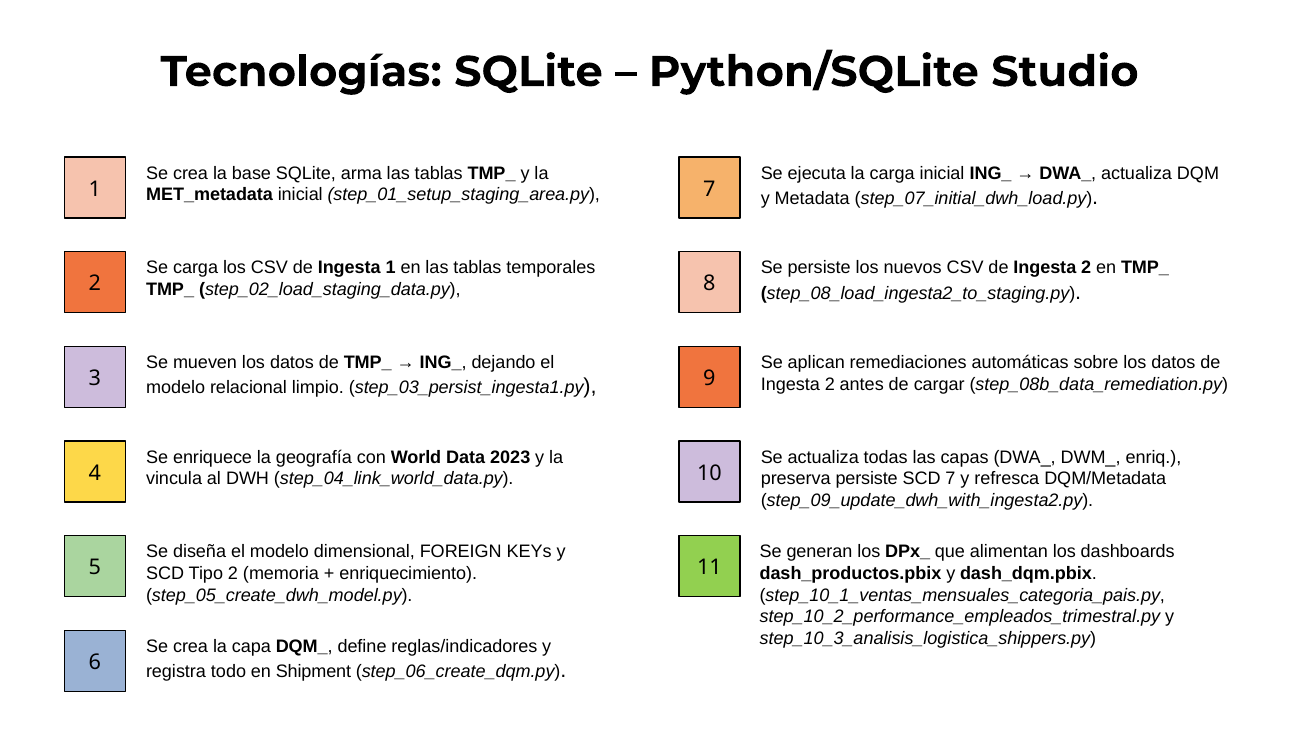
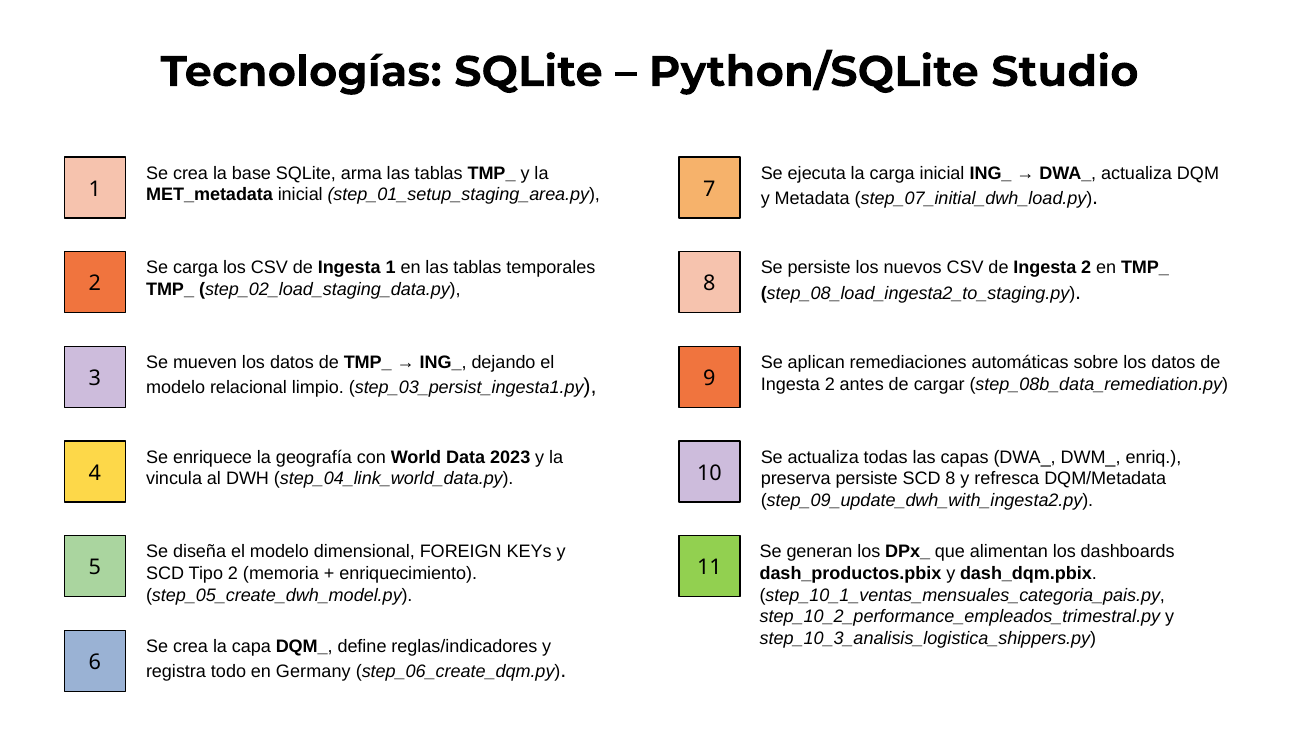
SCD 7: 7 -> 8 (950, 479)
Shipment: Shipment -> Germany (313, 672)
